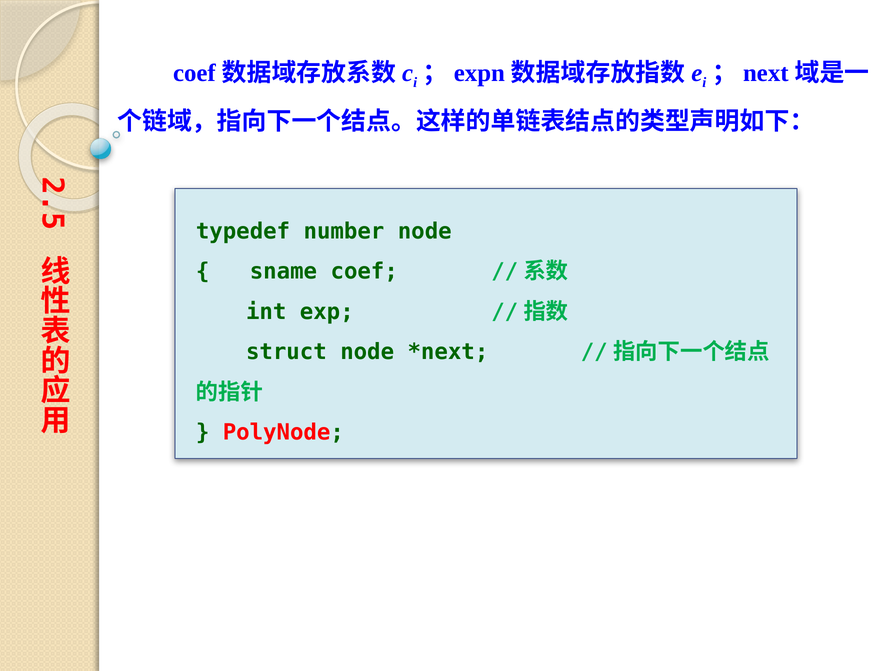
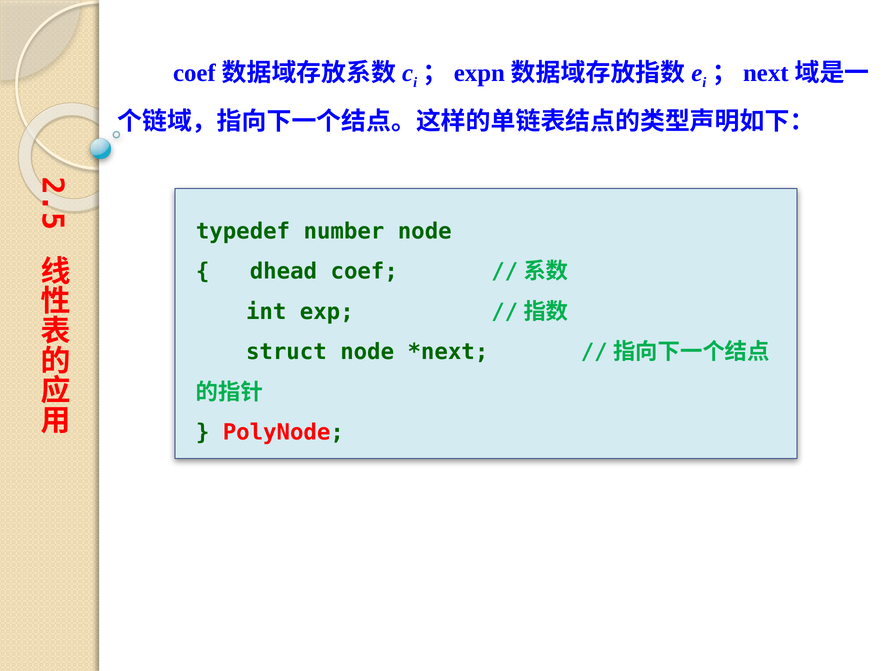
sname: sname -> dhead (283, 272)
